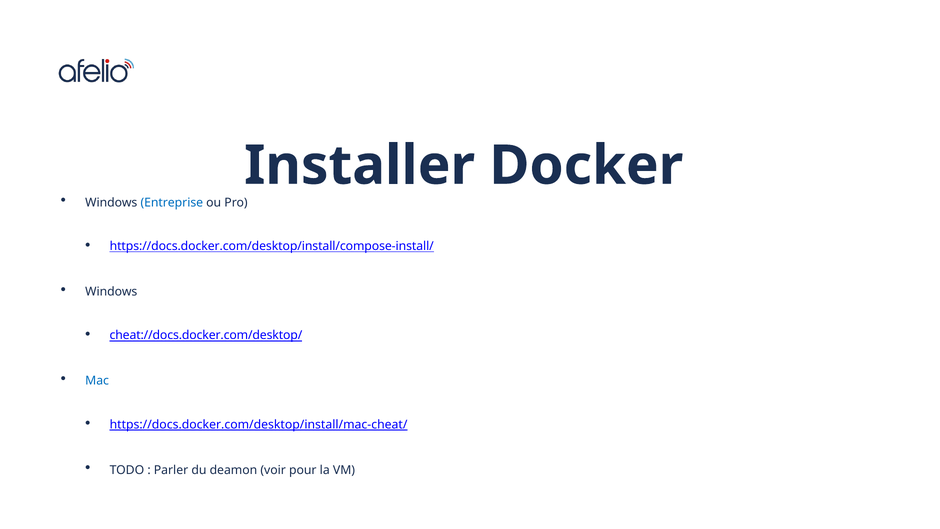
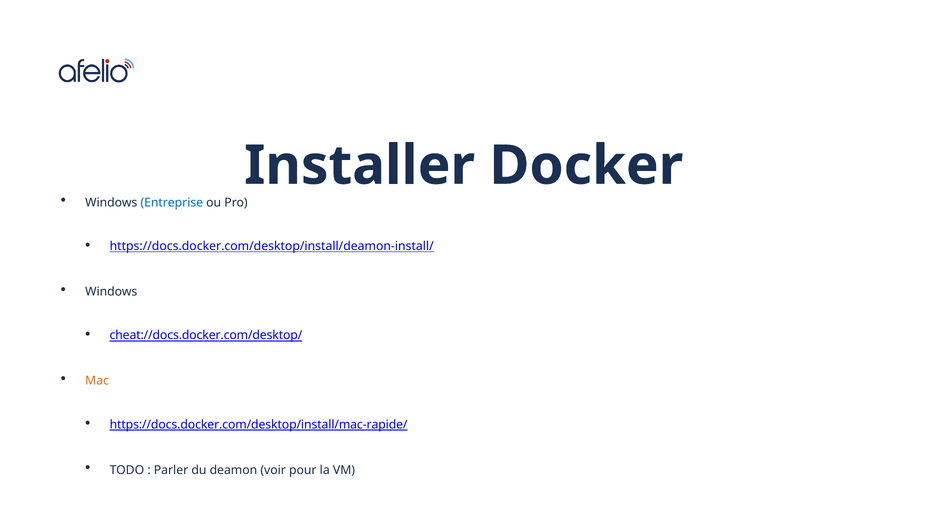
https://docs.docker.com/desktop/install/compose-install/: https://docs.docker.com/desktop/install/compose-install/ -> https://docs.docker.com/desktop/install/deamon-install/ (272, 246)
Mac colour: blue -> orange (97, 381)
https://docs.docker.com/desktop/install/mac-cheat/: https://docs.docker.com/desktop/install/mac-cheat/ -> https://docs.docker.com/desktop/install/mac-rapide/ (259, 424)
